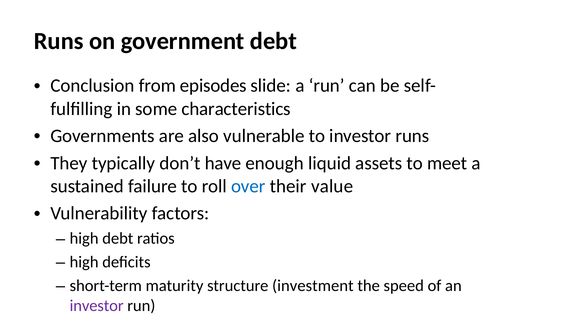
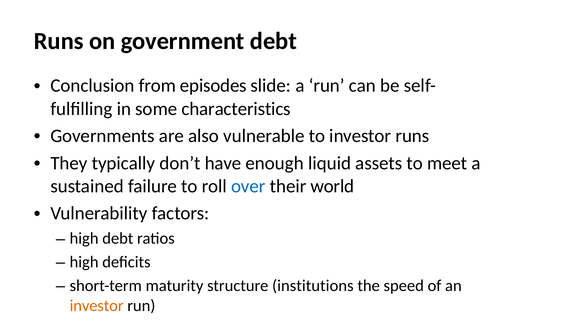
value: value -> world (332, 186)
investment: investment -> institutions (313, 285)
investor colour: purple -> orange (97, 306)
